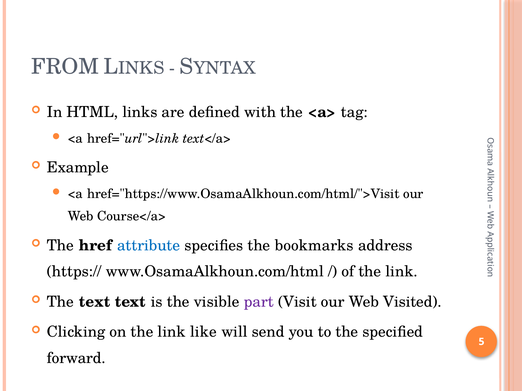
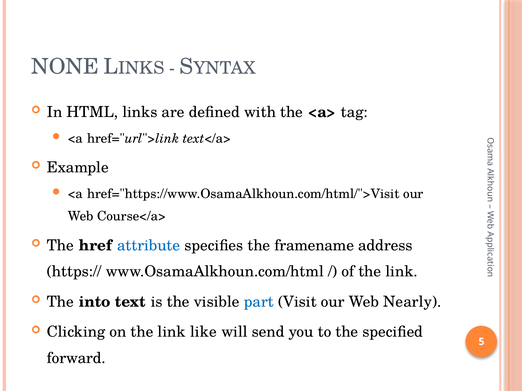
FROM: FROM -> NONE (65, 67)
bookmarks: bookmarks -> framename (314, 246)
The text: text -> into (95, 302)
part colour: purple -> blue (259, 302)
Visited: Visited -> Nearly (412, 302)
